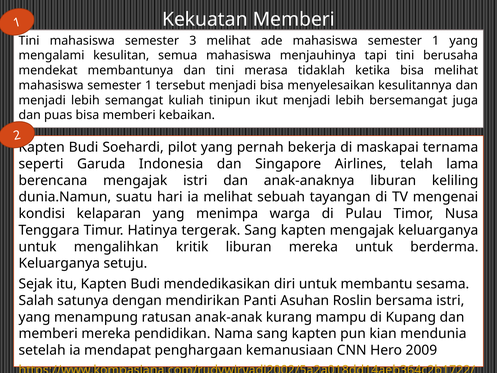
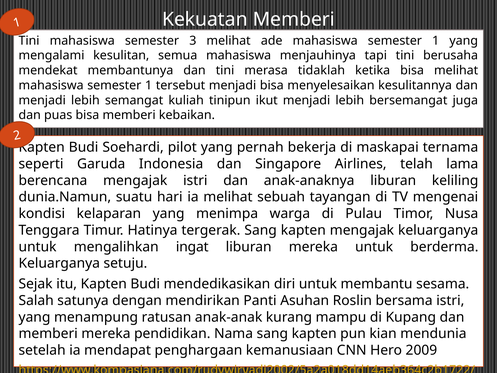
kritik: kritik -> ingat (192, 247)
